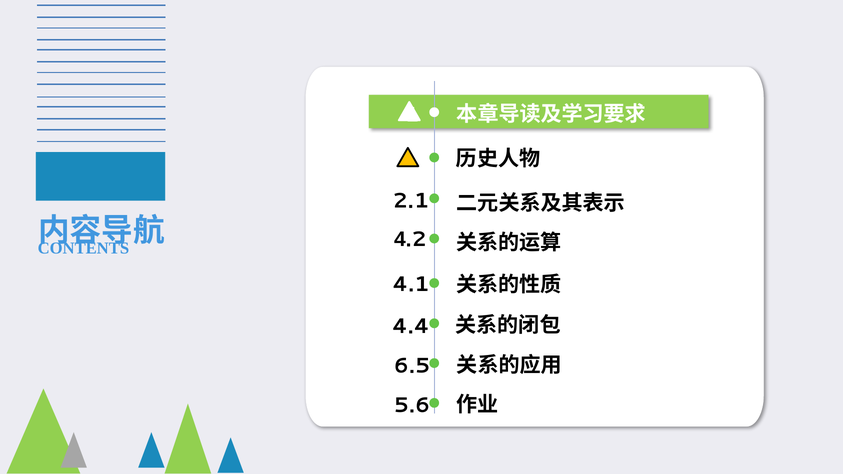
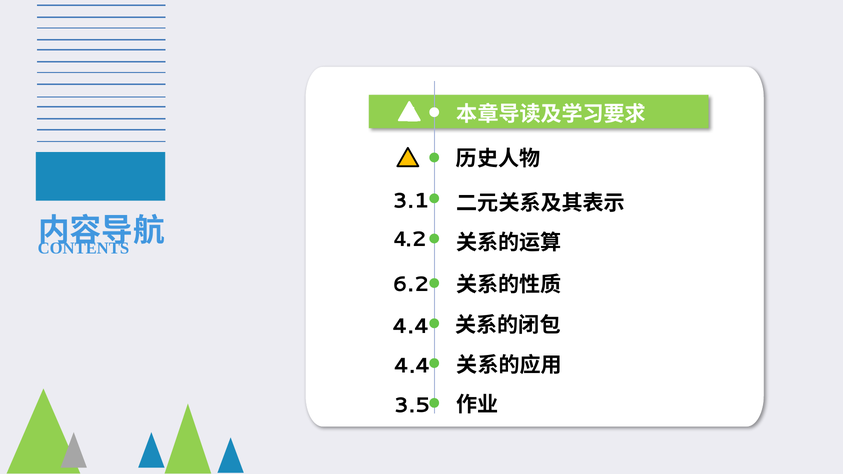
2.1: 2.1 -> 3.1 (411, 201)
4.1: 4.1 -> 6.2 (411, 285)
6.5: 6.5 -> 4.4 (412, 366)
5.6: 5.6 -> 3.5 (412, 406)
